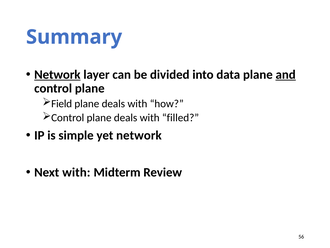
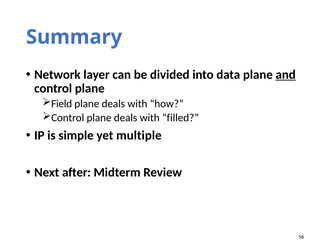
Network underline: present -> none (57, 74)
yet network: network -> multiple (139, 135)
Next with: with -> after (76, 172)
